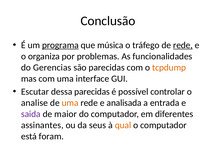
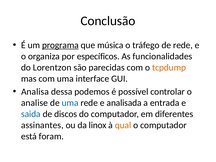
rede underline: present -> none (183, 45)
problemas: problemas -> específicos (98, 56)
Gerencias: Gerencias -> Lorentzon (52, 67)
Escutar: Escutar -> Analisa (35, 92)
dessa parecidas: parecidas -> podemos (92, 92)
uma colour: orange -> blue (70, 103)
saida colour: purple -> blue (31, 114)
maior: maior -> discos (66, 114)
seus: seus -> linox (98, 125)
